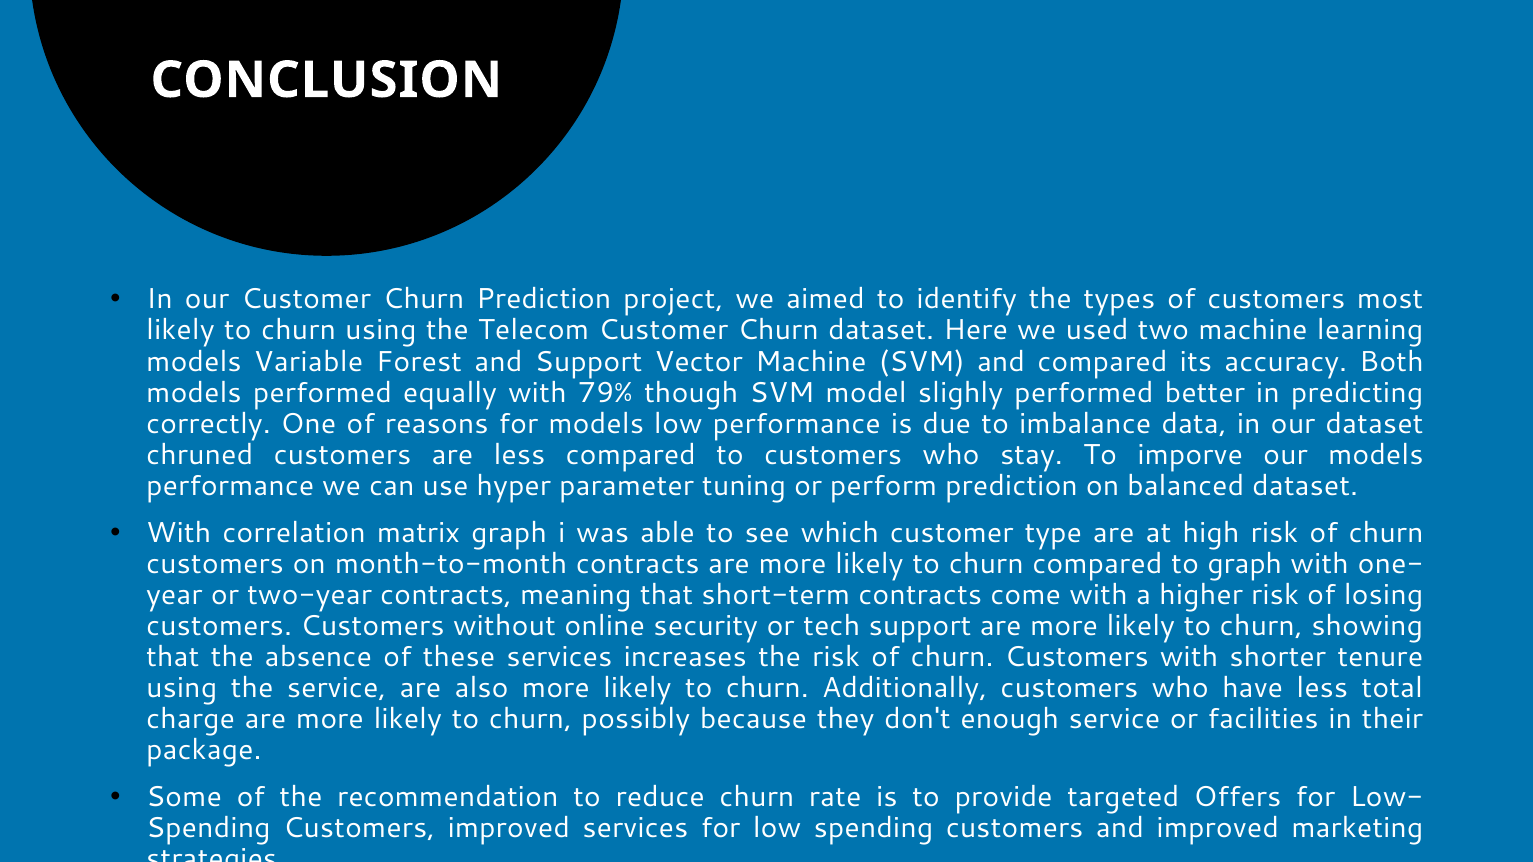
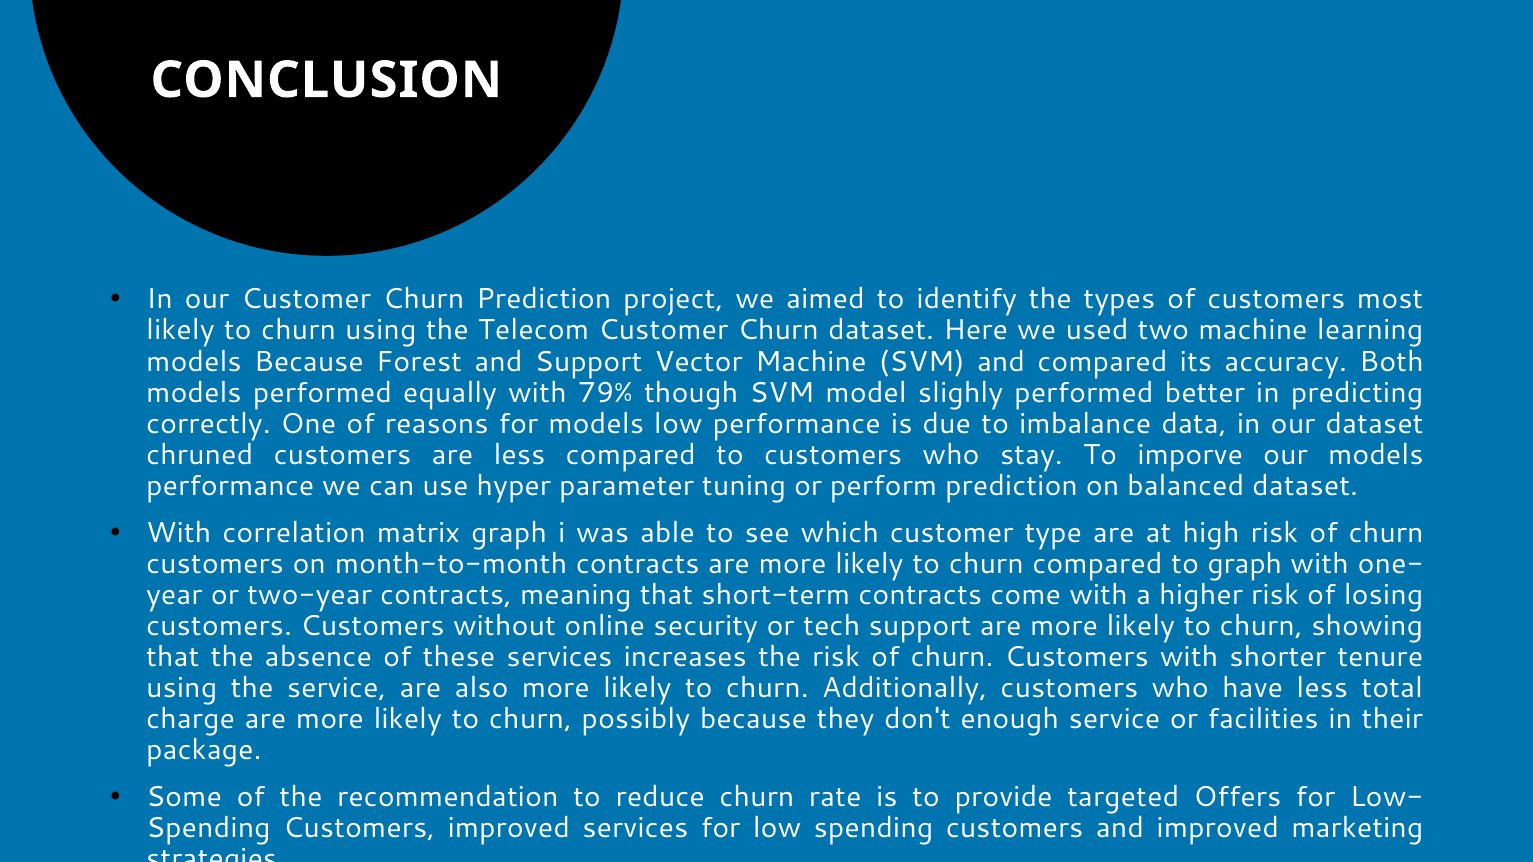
models Variable: Variable -> Because (309, 362)
